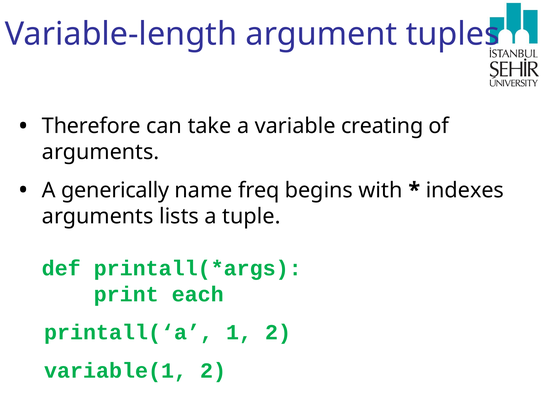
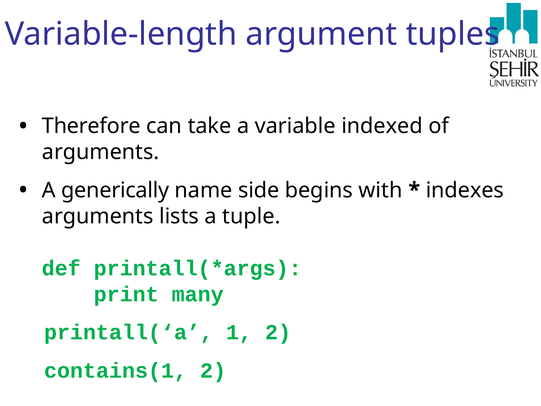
creating: creating -> indexed (382, 126)
freq: freq -> side (259, 190)
each: each -> many (198, 294)
variable(1: variable(1 -> contains(1 (116, 370)
